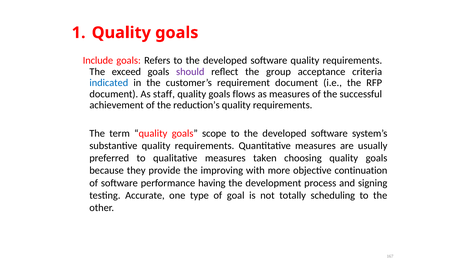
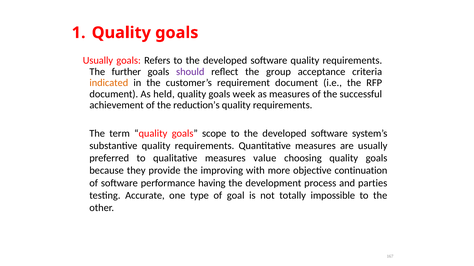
Include: Include -> Usually (98, 61)
exceed: exceed -> further (126, 72)
indicated colour: blue -> orange (109, 83)
staff: staff -> held (164, 94)
flows: flows -> week (244, 94)
taken: taken -> value (265, 158)
signing: signing -> parties (373, 183)
scheduling: scheduling -> impossible (333, 196)
